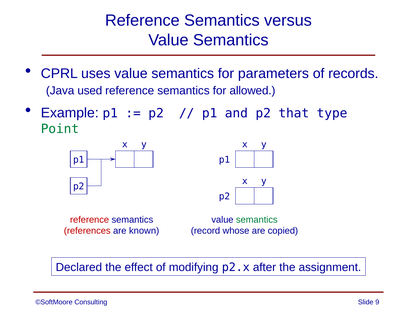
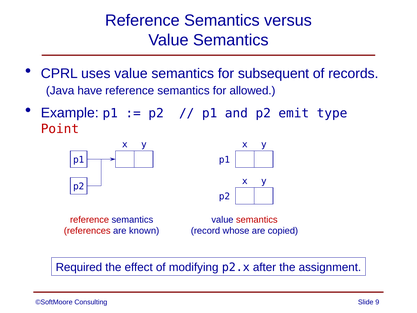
parameters: parameters -> subsequent (274, 74)
used: used -> have (90, 90)
that: that -> emit (294, 113)
Point colour: green -> red (60, 129)
semantics colour: green -> red (257, 220)
Declared: Declared -> Required (79, 267)
